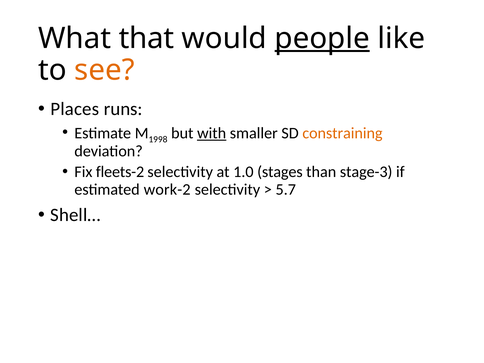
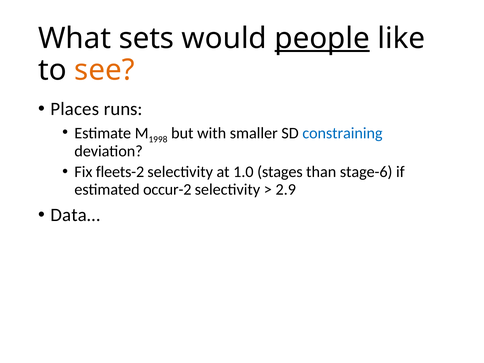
that: that -> sets (146, 38)
with underline: present -> none (212, 133)
constraining colour: orange -> blue (342, 133)
stage-3: stage-3 -> stage-6 (366, 172)
work-2: work-2 -> occur-2 (167, 189)
5.7: 5.7 -> 2.9 (286, 189)
Shell…: Shell… -> Data… (75, 215)
